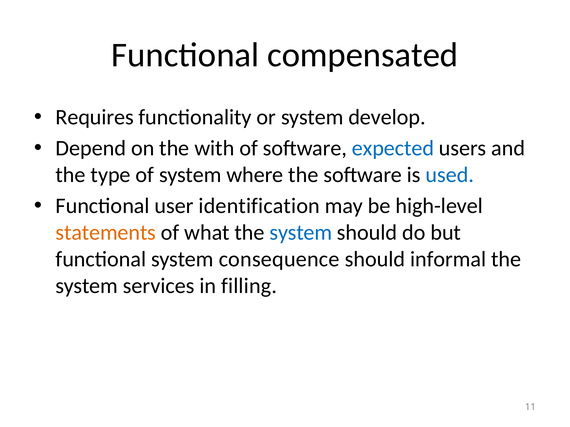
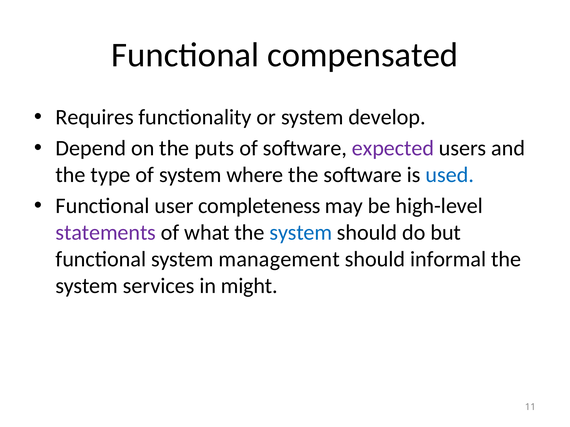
with: with -> puts (214, 149)
expected colour: blue -> purple (393, 149)
identification: identification -> completeness (259, 206)
statements colour: orange -> purple (106, 233)
consequence: consequence -> management (279, 259)
filling: filling -> might (249, 286)
